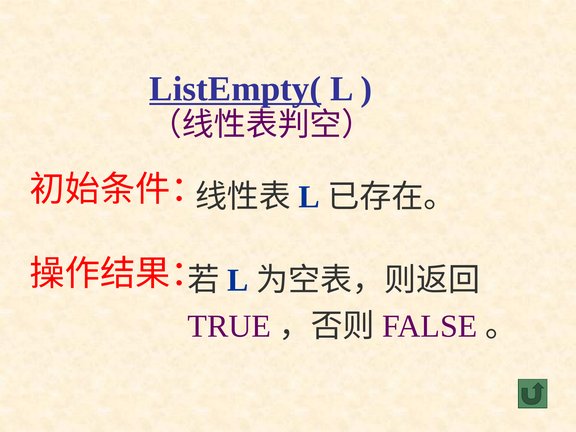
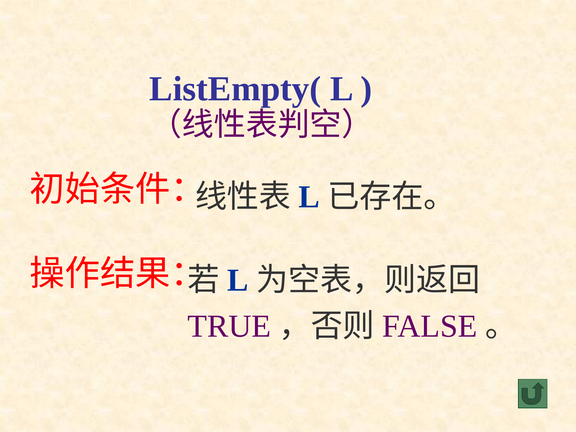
ListEmpty( underline: present -> none (235, 89)
